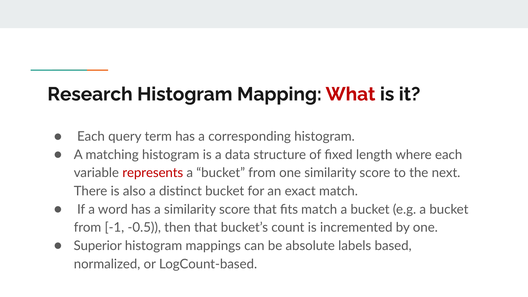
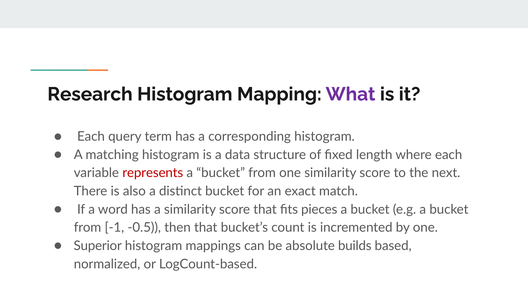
What colour: red -> purple (350, 94)
fits match: match -> pieces (319, 209)
labels: labels -> builds (355, 246)
